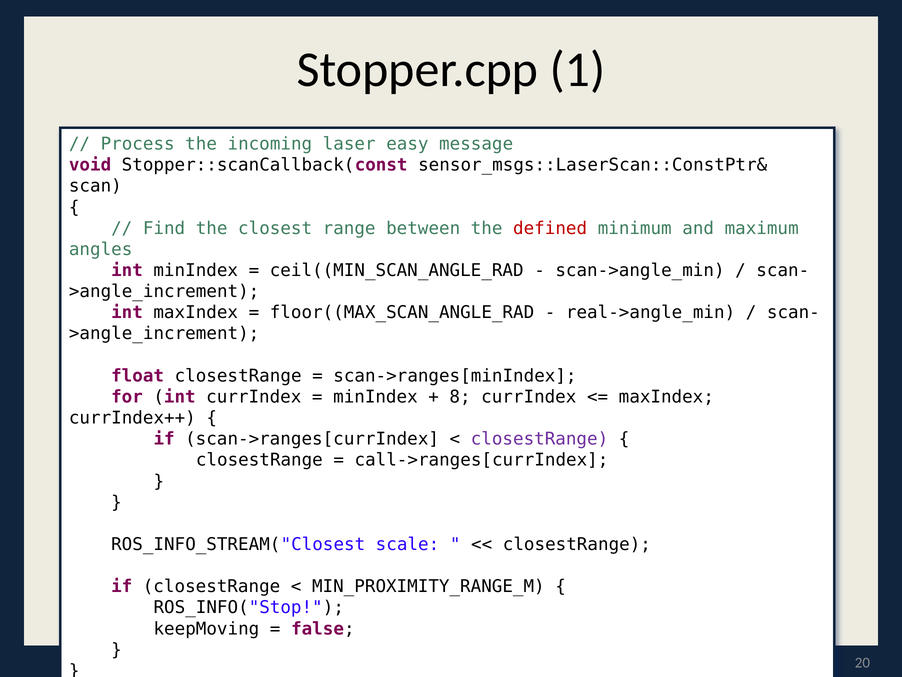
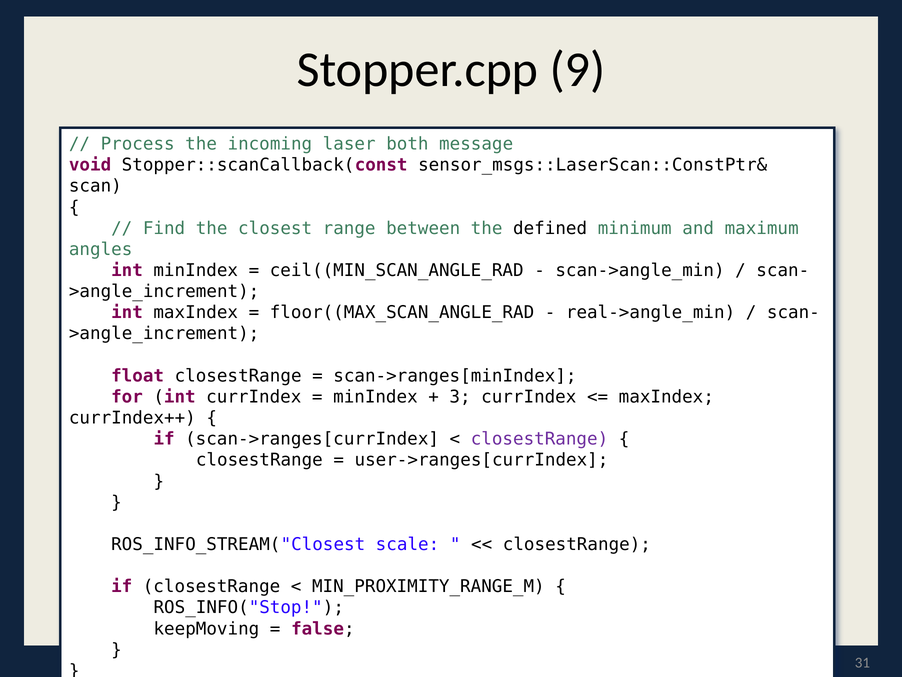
1: 1 -> 9 (577, 69)
easy: easy -> both (407, 144)
defined colour: red -> black (550, 228)
8: 8 -> 3 (460, 397)
call->ranges[currIndex: call->ranges[currIndex -> user->ranges[currIndex (481, 460)
20: 20 -> 31 (862, 662)
